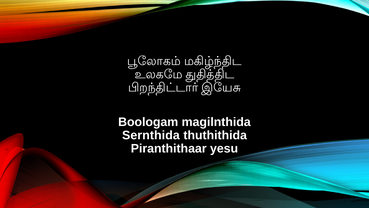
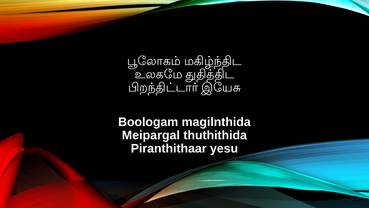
Sernthida: Sernthida -> Meipargal (151, 135)
